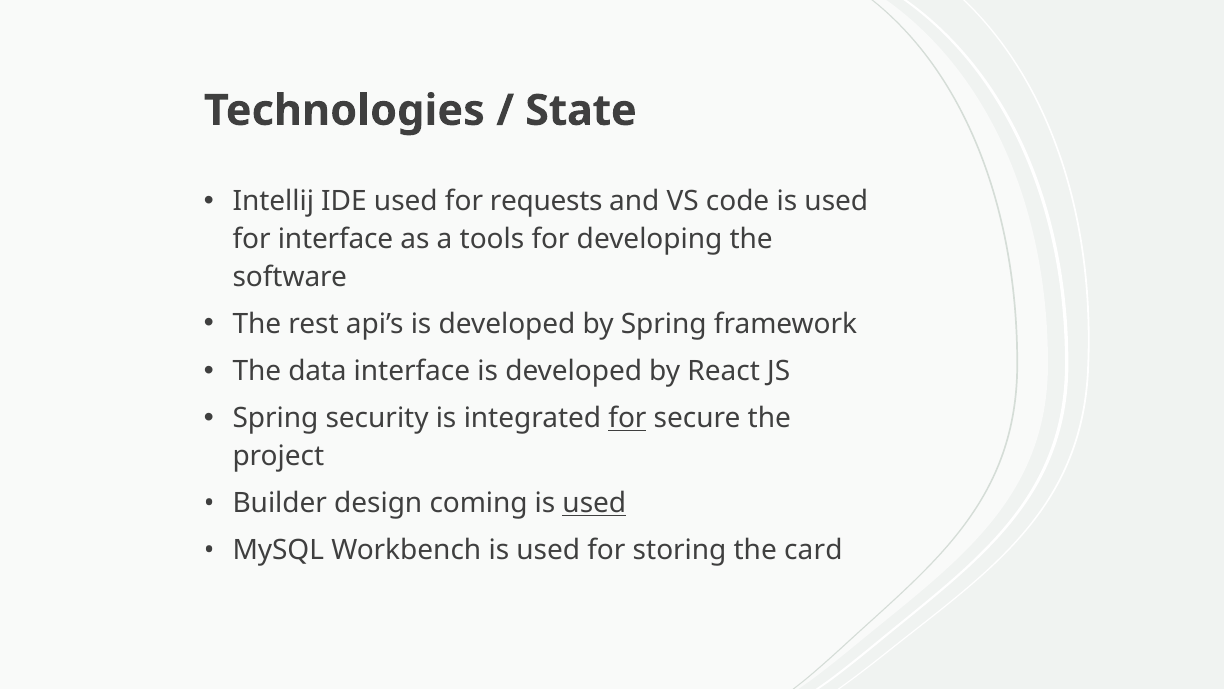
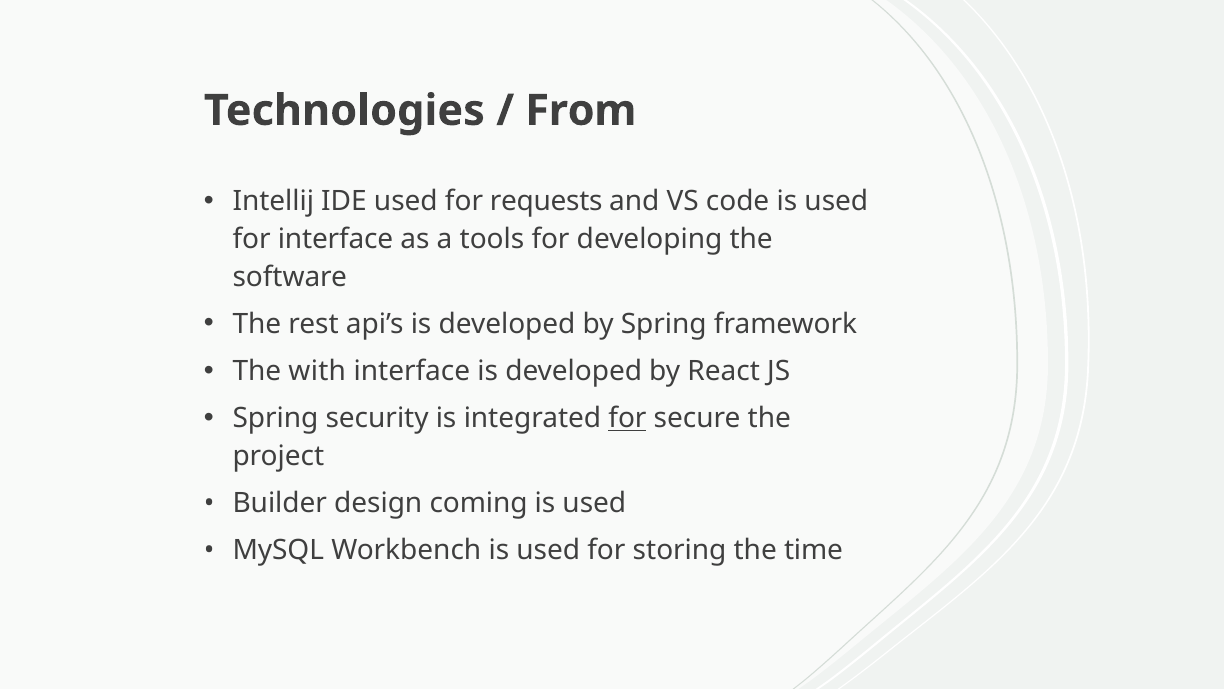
State: State -> From (581, 111)
data: data -> with (317, 371)
used underline: present -> none (594, 503)
card: card -> time (813, 550)
